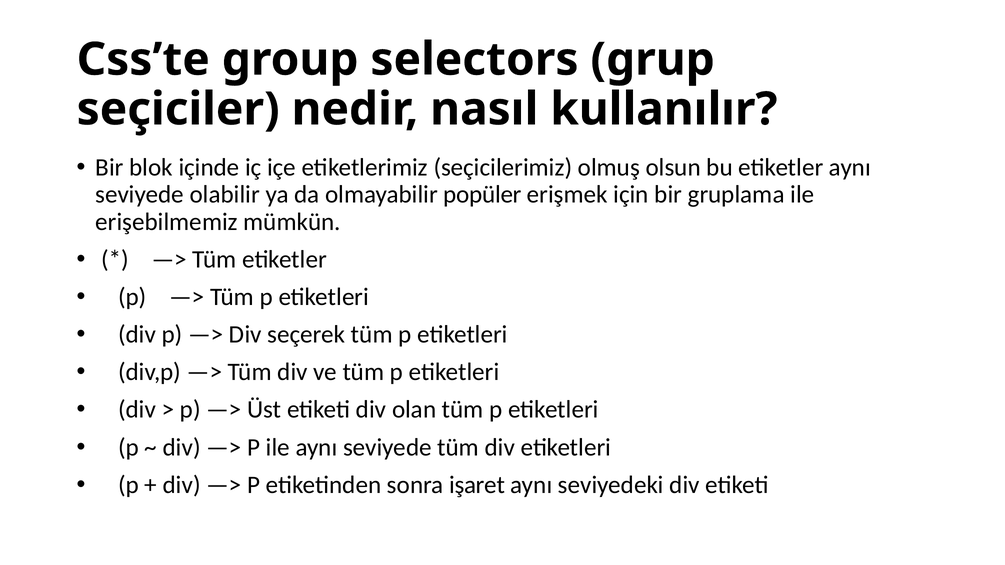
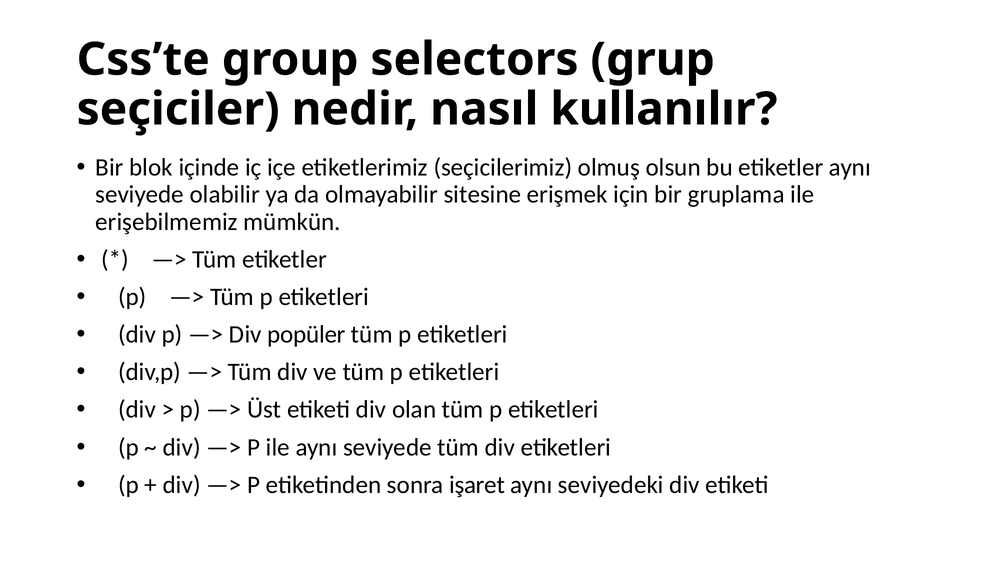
popüler: popüler -> sitesine (482, 195)
seçerek: seçerek -> popüler (306, 335)
